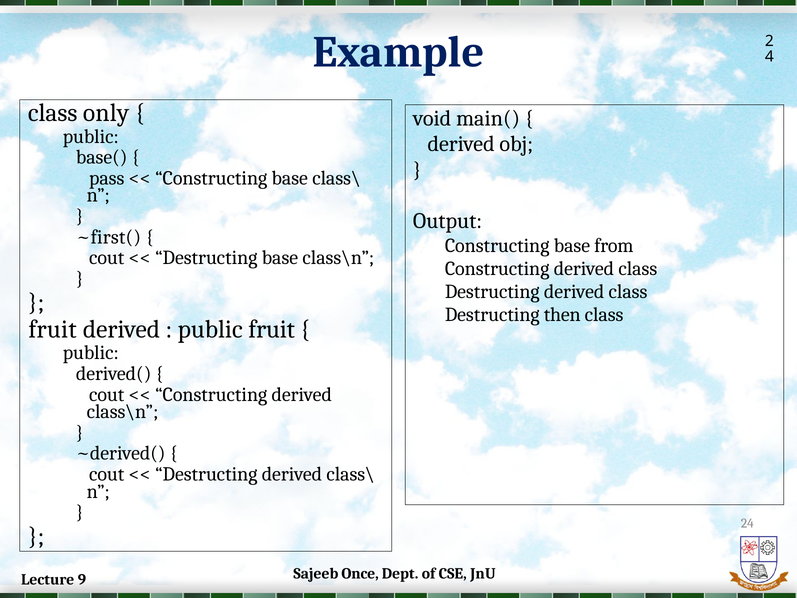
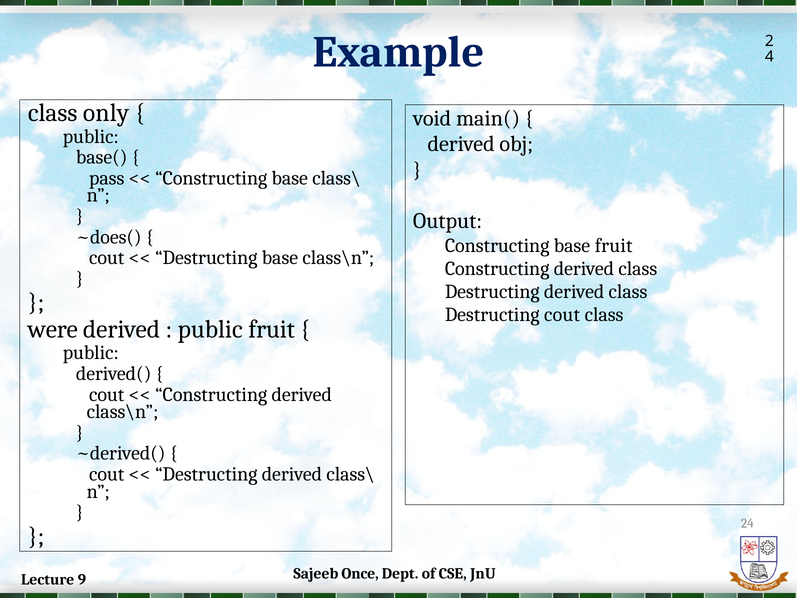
~first(: ~first( -> ~does( (109, 237)
base from: from -> fruit (614, 245)
Destructing then: then -> cout (562, 315)
fruit: fruit -> were (53, 329)
